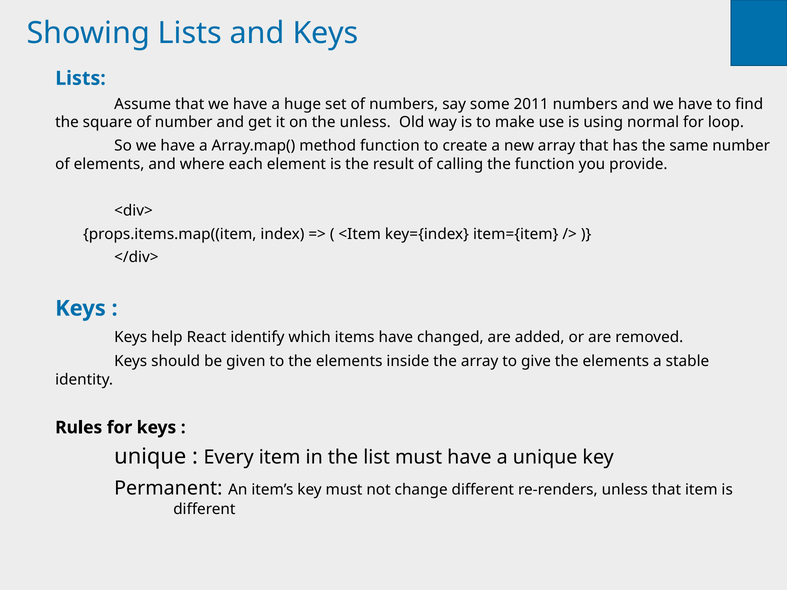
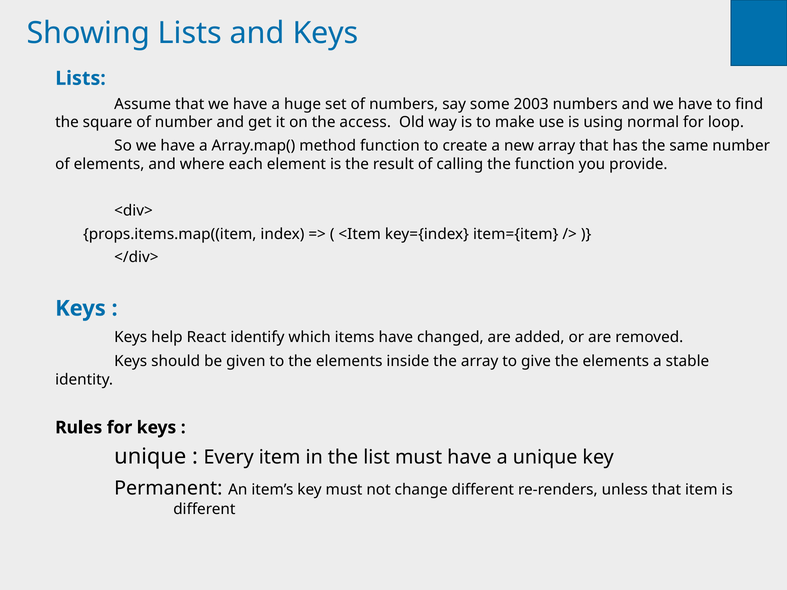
2011: 2011 -> 2003 (531, 104)
the unless: unless -> access (365, 122)
